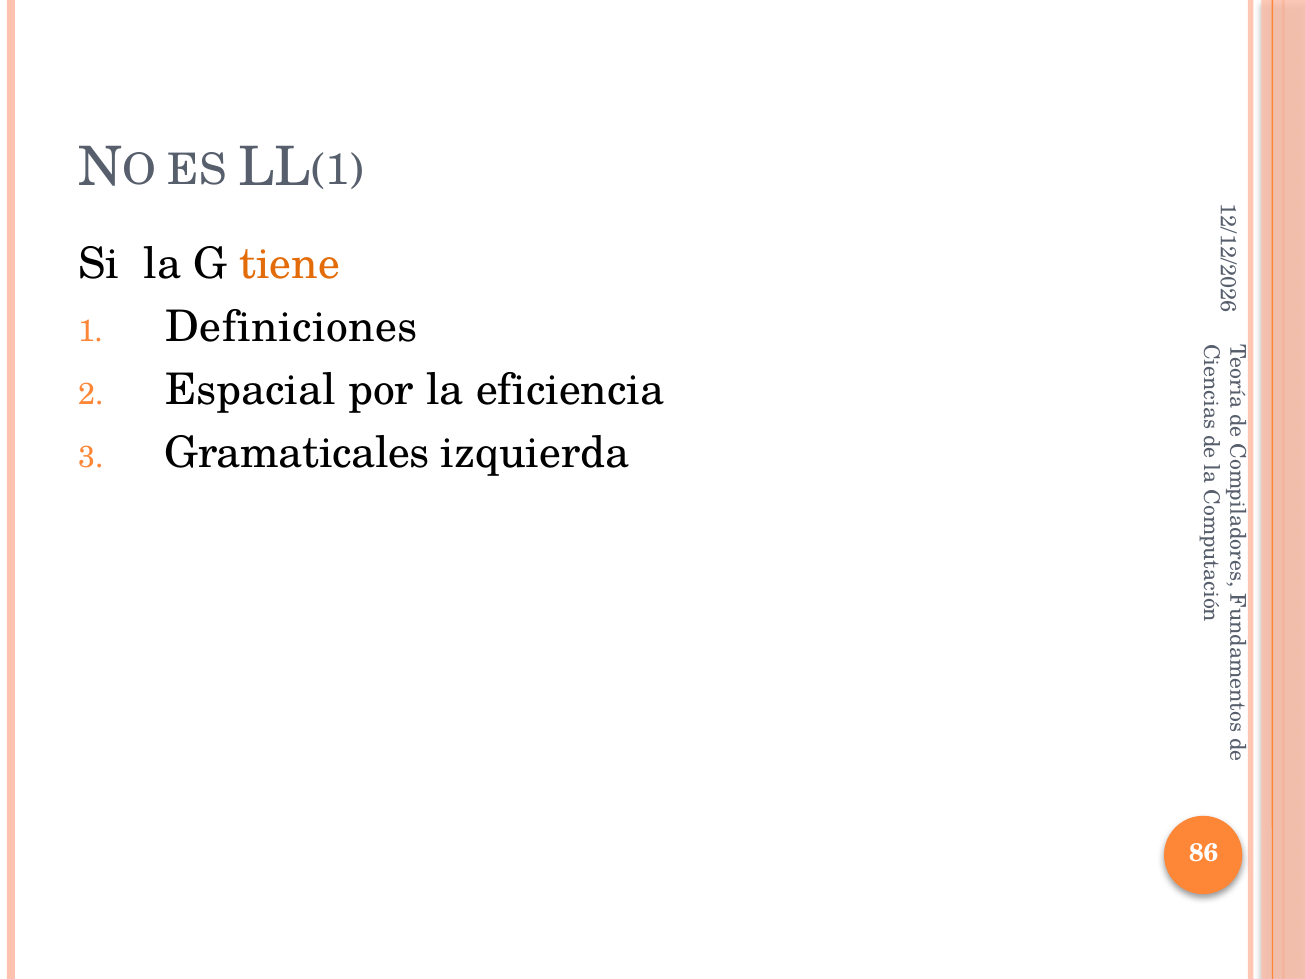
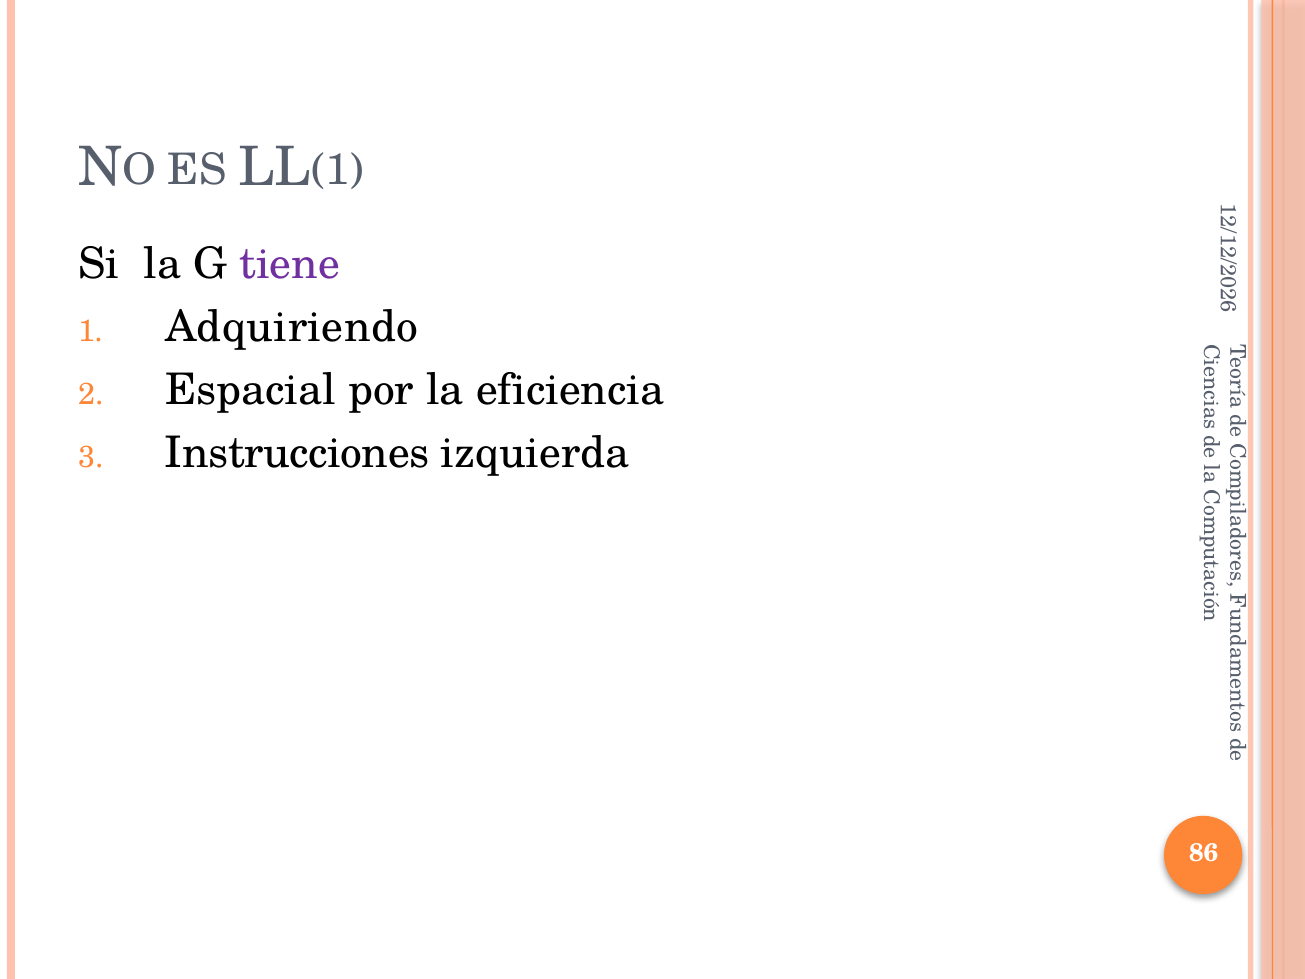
tiene colour: orange -> purple (290, 264)
Definiciones: Definiciones -> Adquiriendo (292, 327)
Gramaticales: Gramaticales -> Instrucciones (297, 453)
